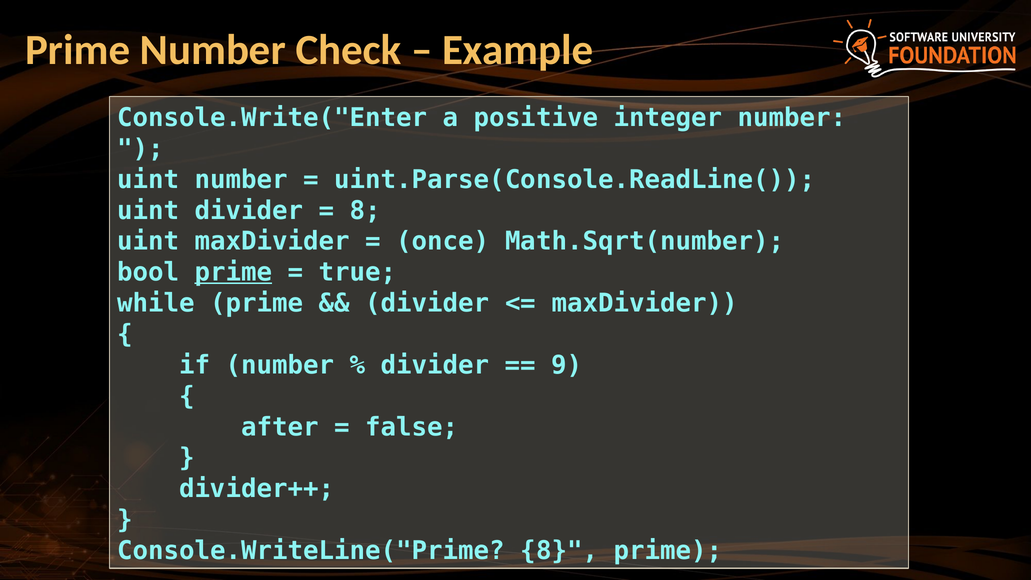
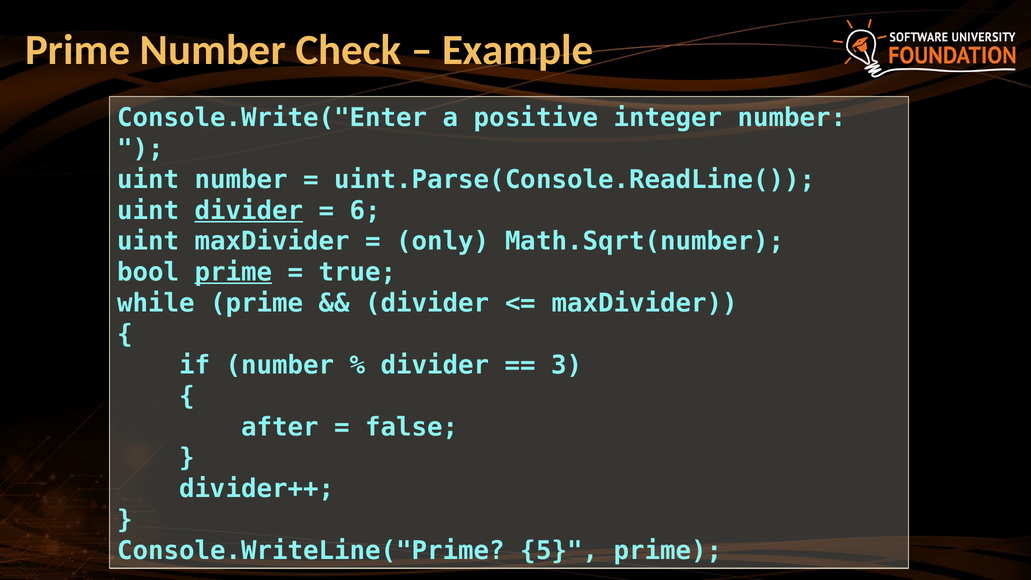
divider underline: none -> present (249, 211)
8: 8 -> 6 (365, 211)
once: once -> only (443, 241)
9: 9 -> 3 (567, 365)
Console.WriteLine("Prime 8: 8 -> 5 (559, 551)
